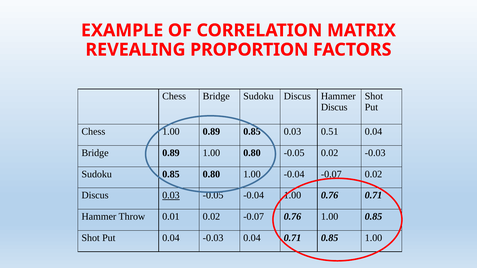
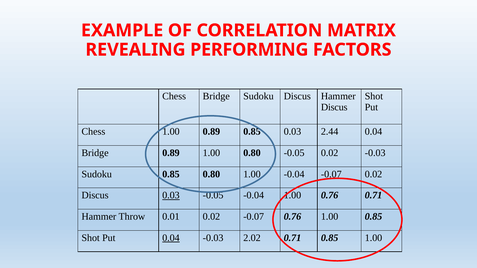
PROPORTION: PROPORTION -> PERFORMING (249, 50)
0.51: 0.51 -> 2.44 (330, 132)
0.04 underline: none -> present (171, 238)
-0.03 0.04: 0.04 -> 2.02 (252, 238)
